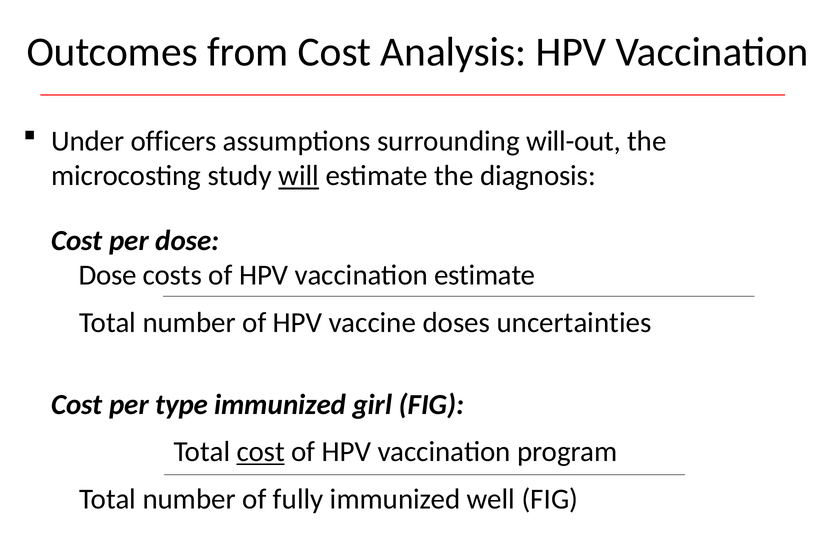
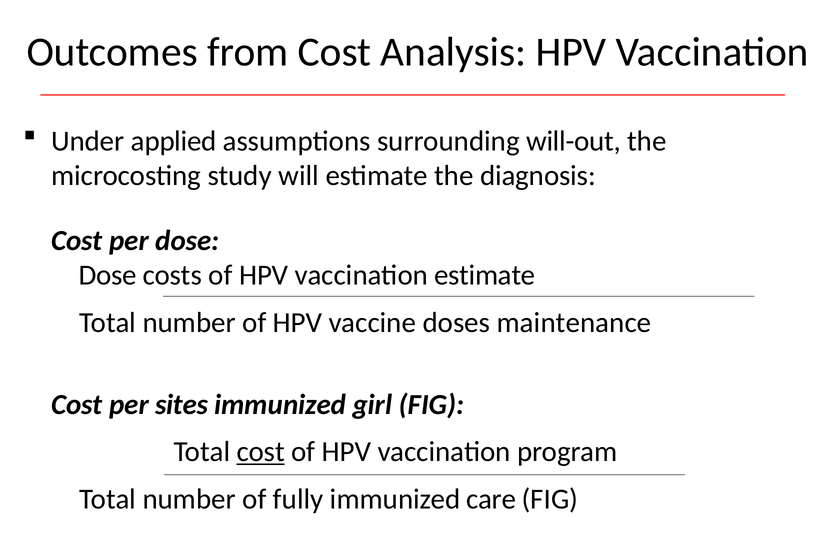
officers: officers -> applied (174, 141)
will underline: present -> none (299, 176)
uncertainties: uncertainties -> maintenance (574, 323)
type: type -> sites (182, 405)
well: well -> care (491, 499)
